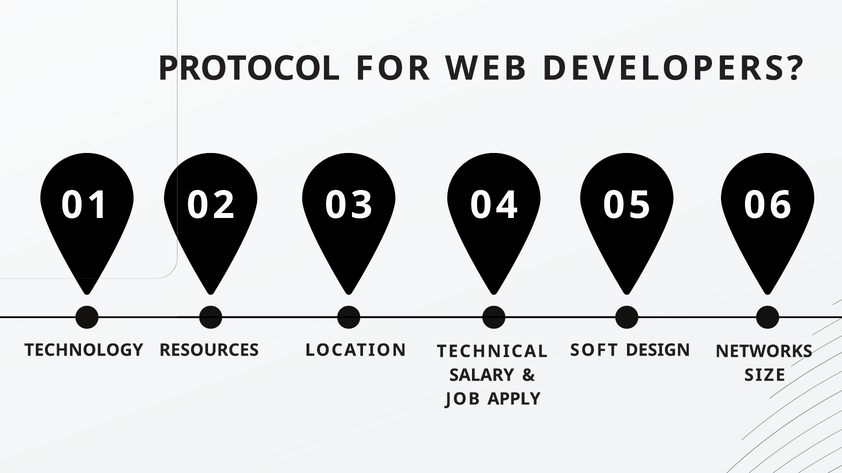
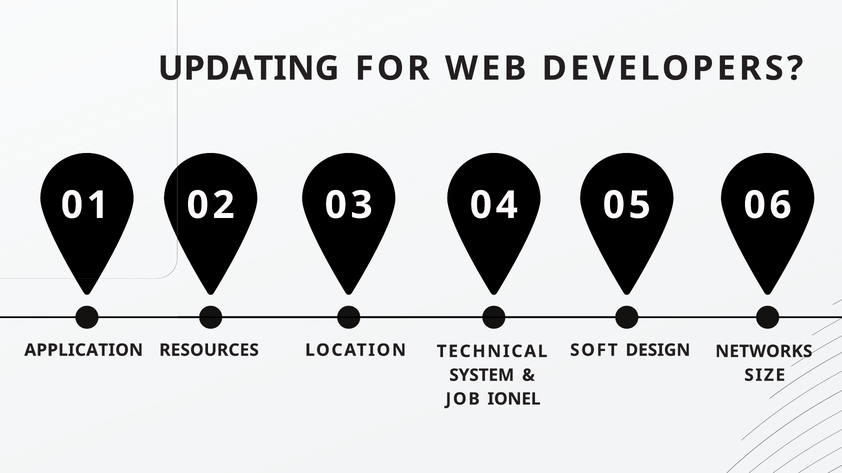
PROTOCOL: PROTOCOL -> UPDATING (249, 69)
TECHNOLOGY: TECHNOLOGY -> APPLICATION (84, 351)
SALARY: SALARY -> SYSTEM (482, 376)
APPLY: APPLY -> IONEL (514, 399)
